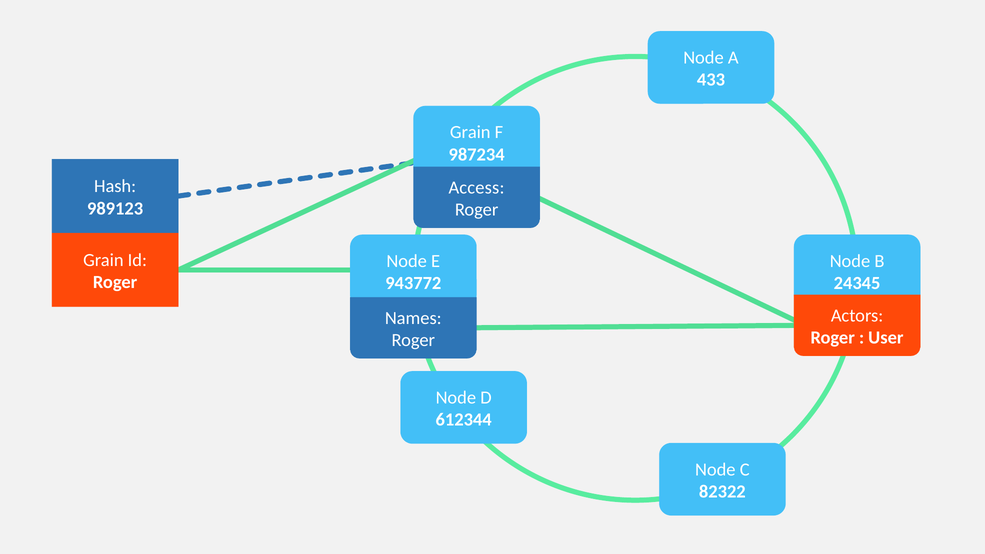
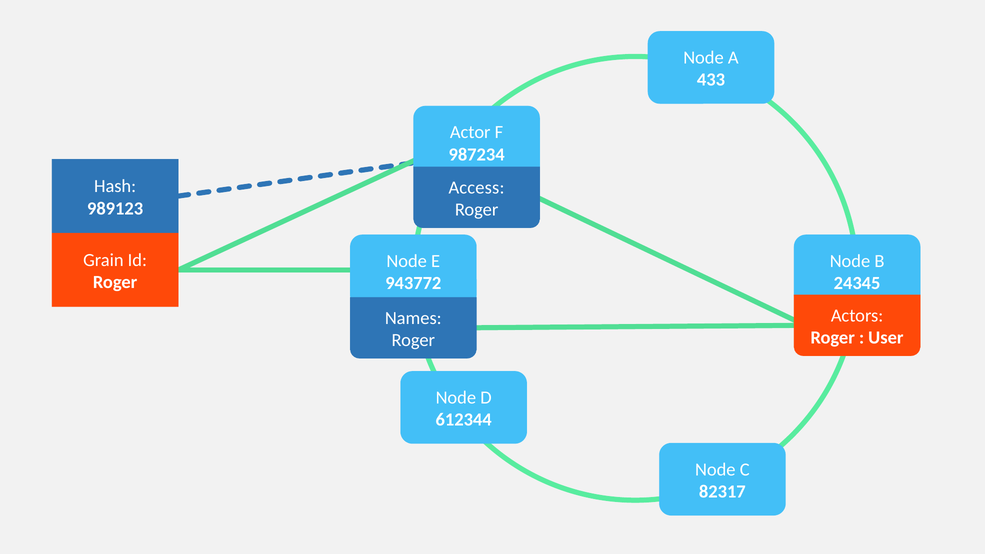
Grain: Grain -> Actor (470, 132)
82322: 82322 -> 82317 (722, 492)
